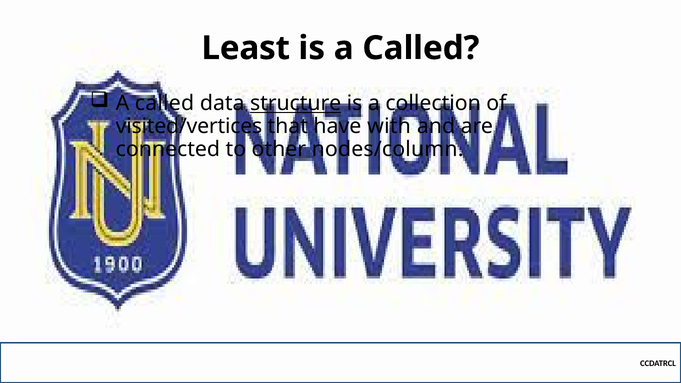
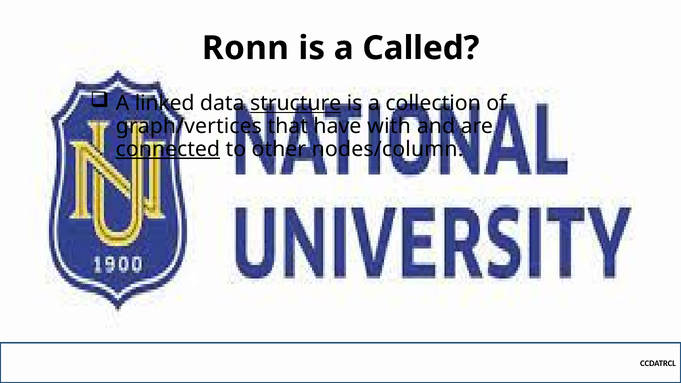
Least: Least -> Ronn (245, 48)
called: called -> linked (165, 103)
visited/vertices: visited/vertices -> graph/vertices (189, 126)
connected underline: none -> present (168, 149)
